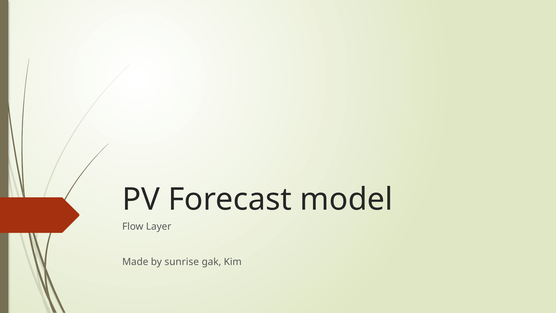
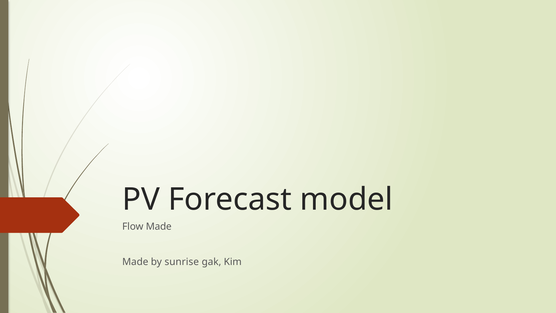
Flow Layer: Layer -> Made (159, 227)
